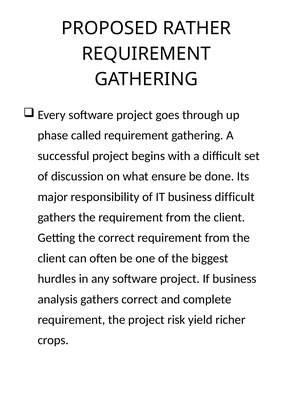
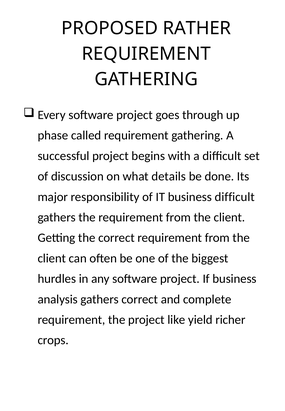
ensure: ensure -> details (169, 177)
risk: risk -> like (176, 320)
